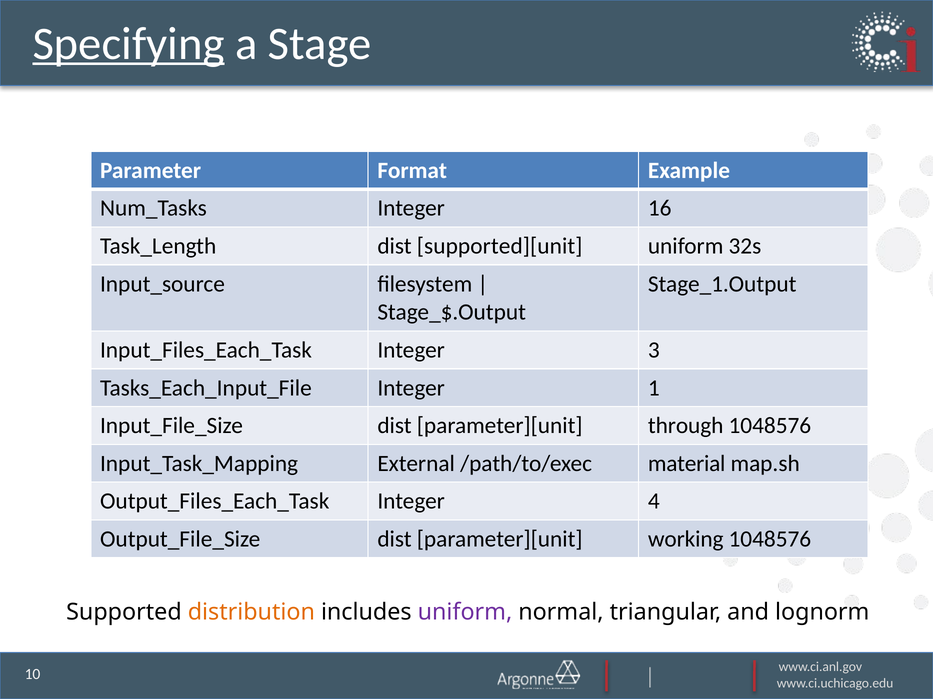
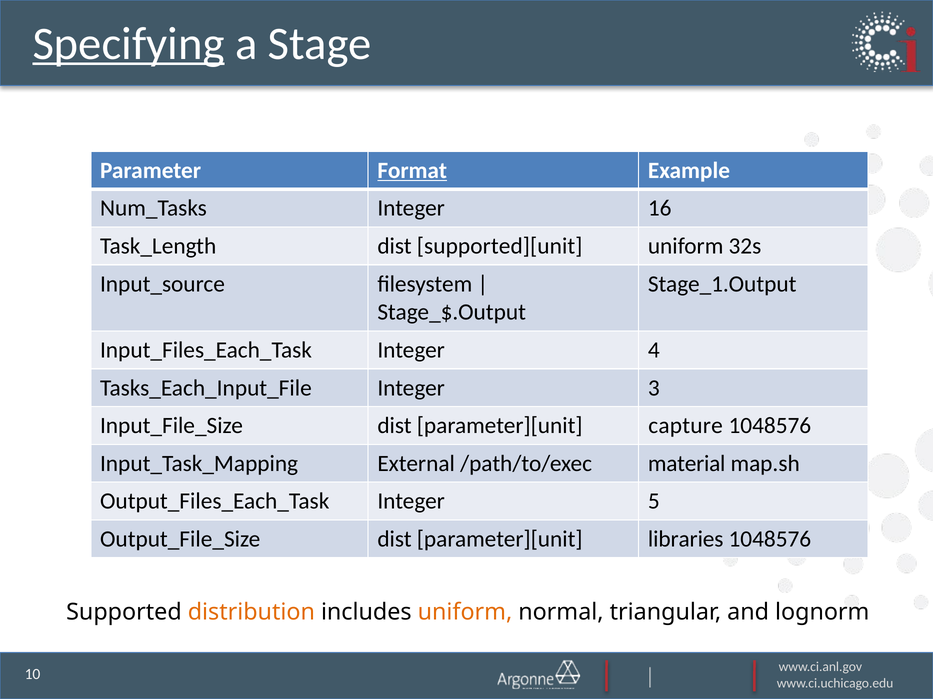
Format underline: none -> present (412, 171)
3: 3 -> 4 (654, 350)
1: 1 -> 3 (654, 388)
through: through -> capture (686, 426)
4: 4 -> 5 (654, 502)
working: working -> libraries (686, 540)
uniform colour: purple -> orange (465, 613)
